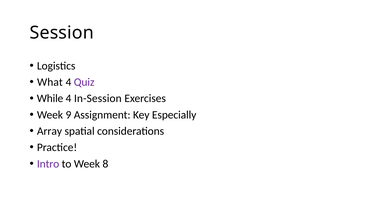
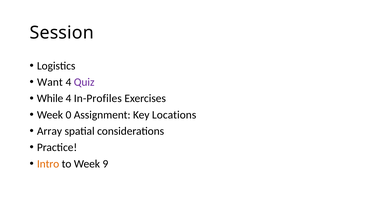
What: What -> Want (50, 82)
In-Session: In-Session -> In-Profiles (98, 98)
9: 9 -> 0 (68, 115)
Especially: Especially -> Locations (174, 115)
Intro colour: purple -> orange (48, 164)
8: 8 -> 9 (105, 164)
